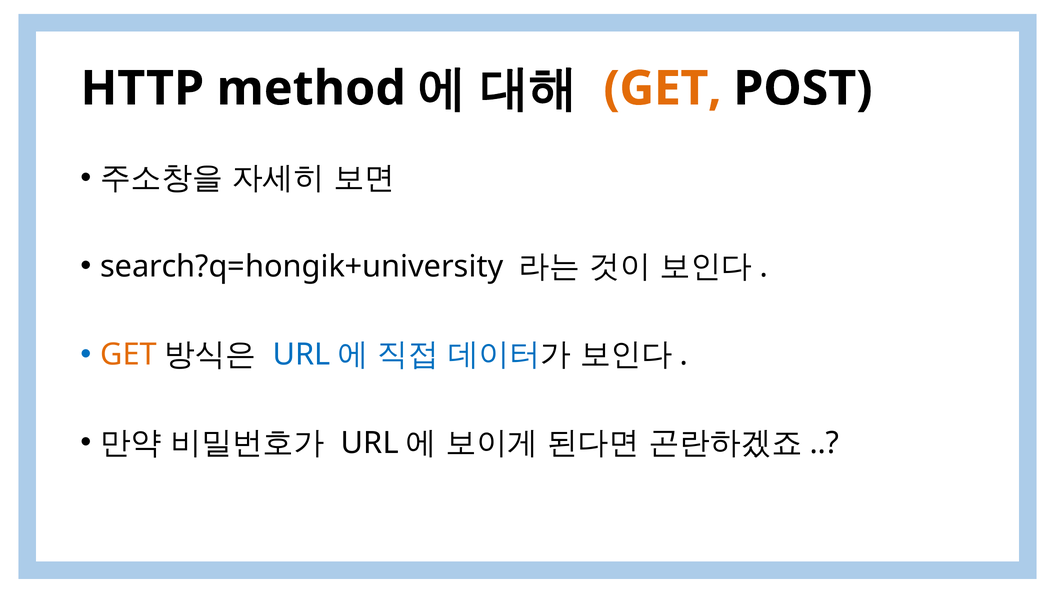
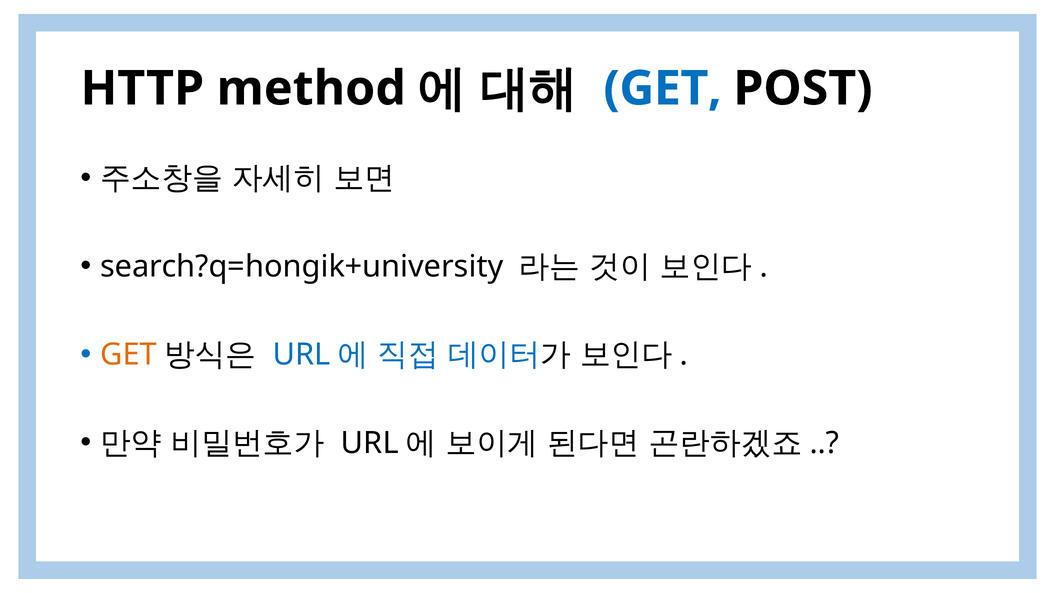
GET colour: orange -> blue (663, 89)
